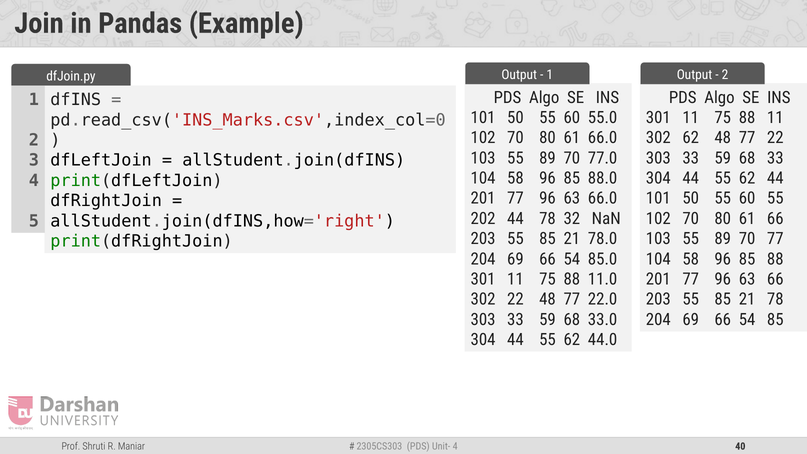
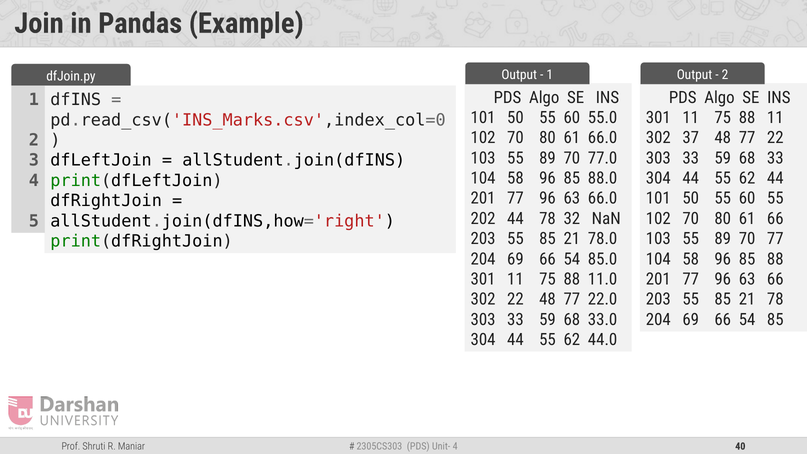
302 62: 62 -> 37 (691, 138)
